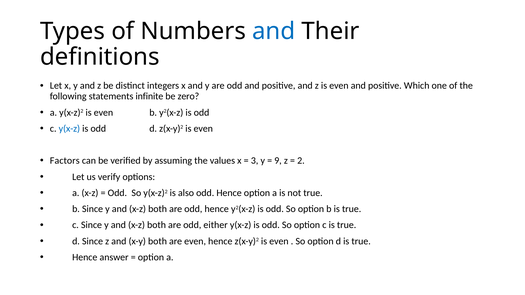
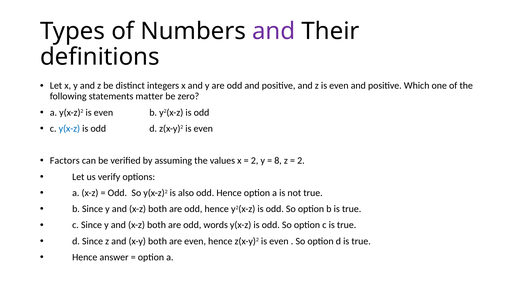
and colour: blue -> purple (274, 31)
infinite: infinite -> matter (149, 96)
3: 3 -> 2 (255, 161)
9: 9 -> 8 (278, 161)
either: either -> words (216, 225)
